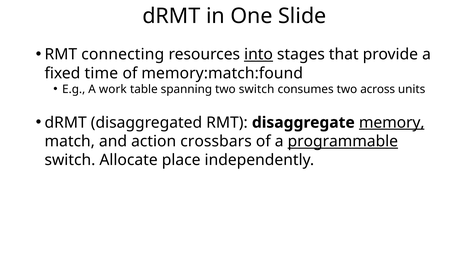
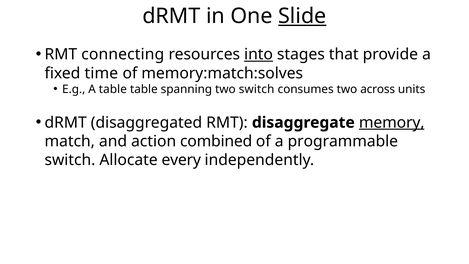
Slide underline: none -> present (302, 16)
memory:match:found: memory:match:found -> memory:match:solves (222, 73)
A work: work -> table (113, 89)
crossbars: crossbars -> combined (216, 141)
programmable underline: present -> none (343, 141)
place: place -> every (181, 160)
